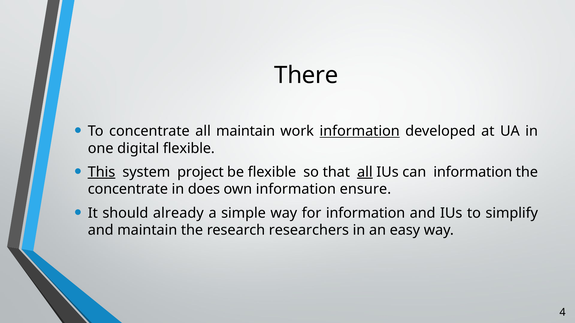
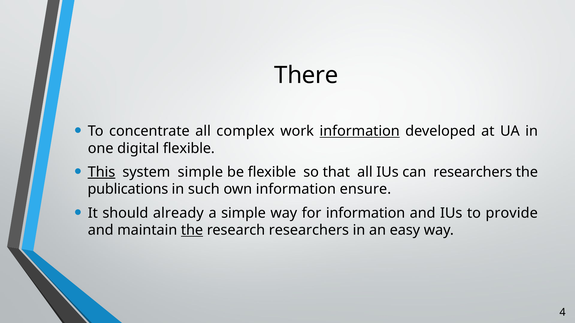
all maintain: maintain -> complex (245, 131)
system project: project -> simple (200, 172)
all underline: present -> none (365, 172)
can information: information -> researchers (473, 172)
concentrate: concentrate -> publications (128, 190)
does: does -> such (204, 190)
simplify: simplify -> provide (512, 213)
the underline: none -> present (192, 230)
